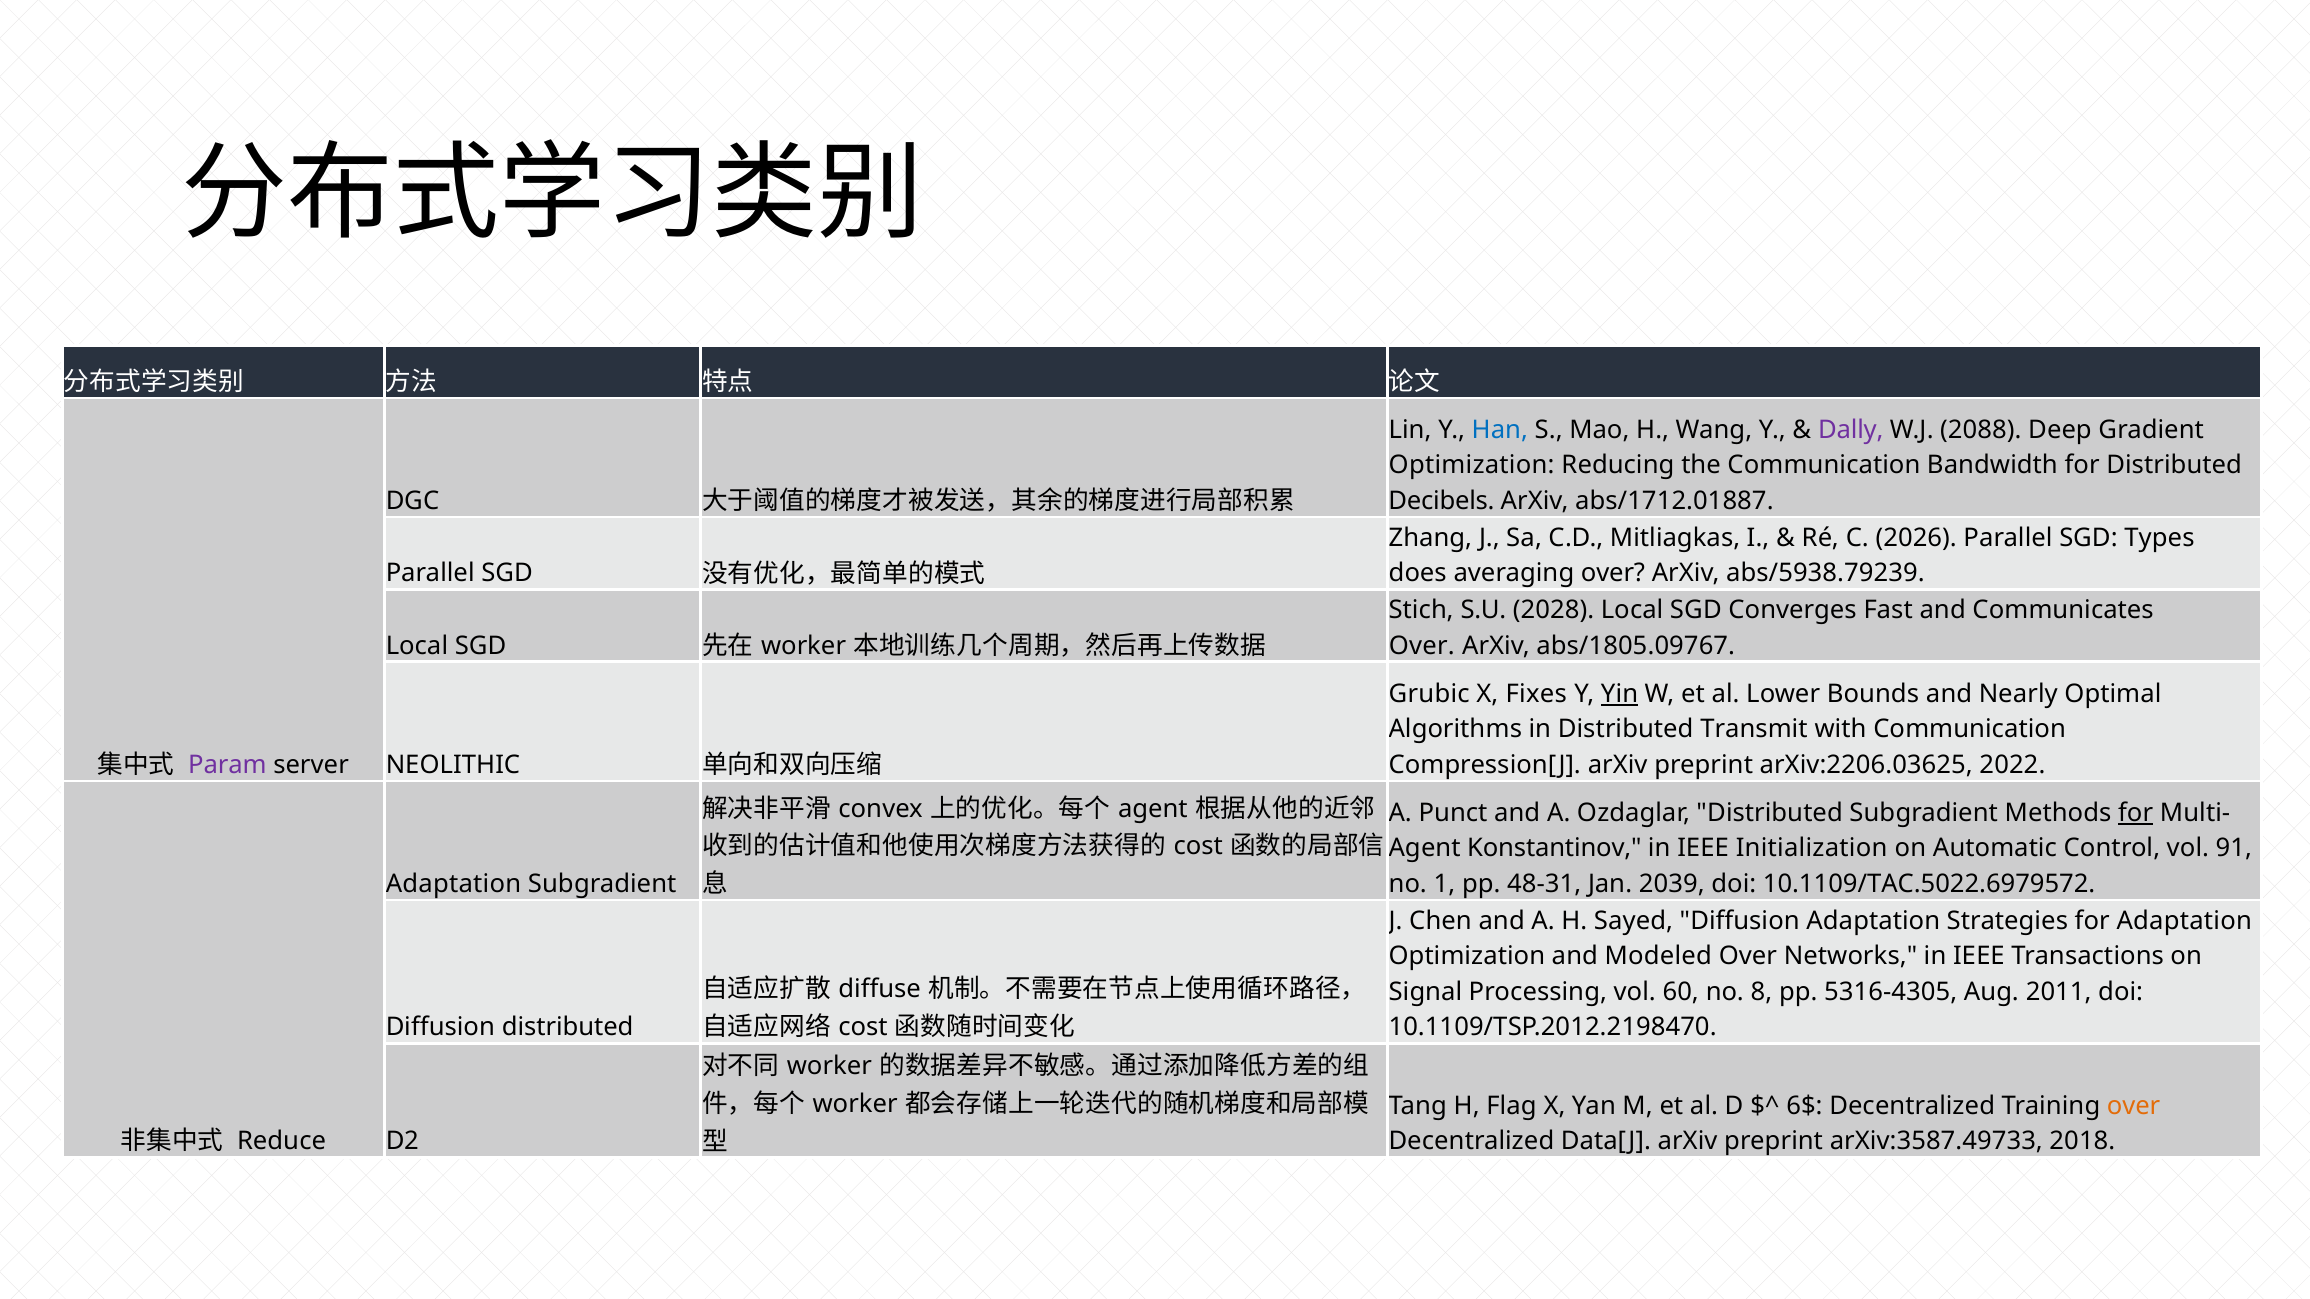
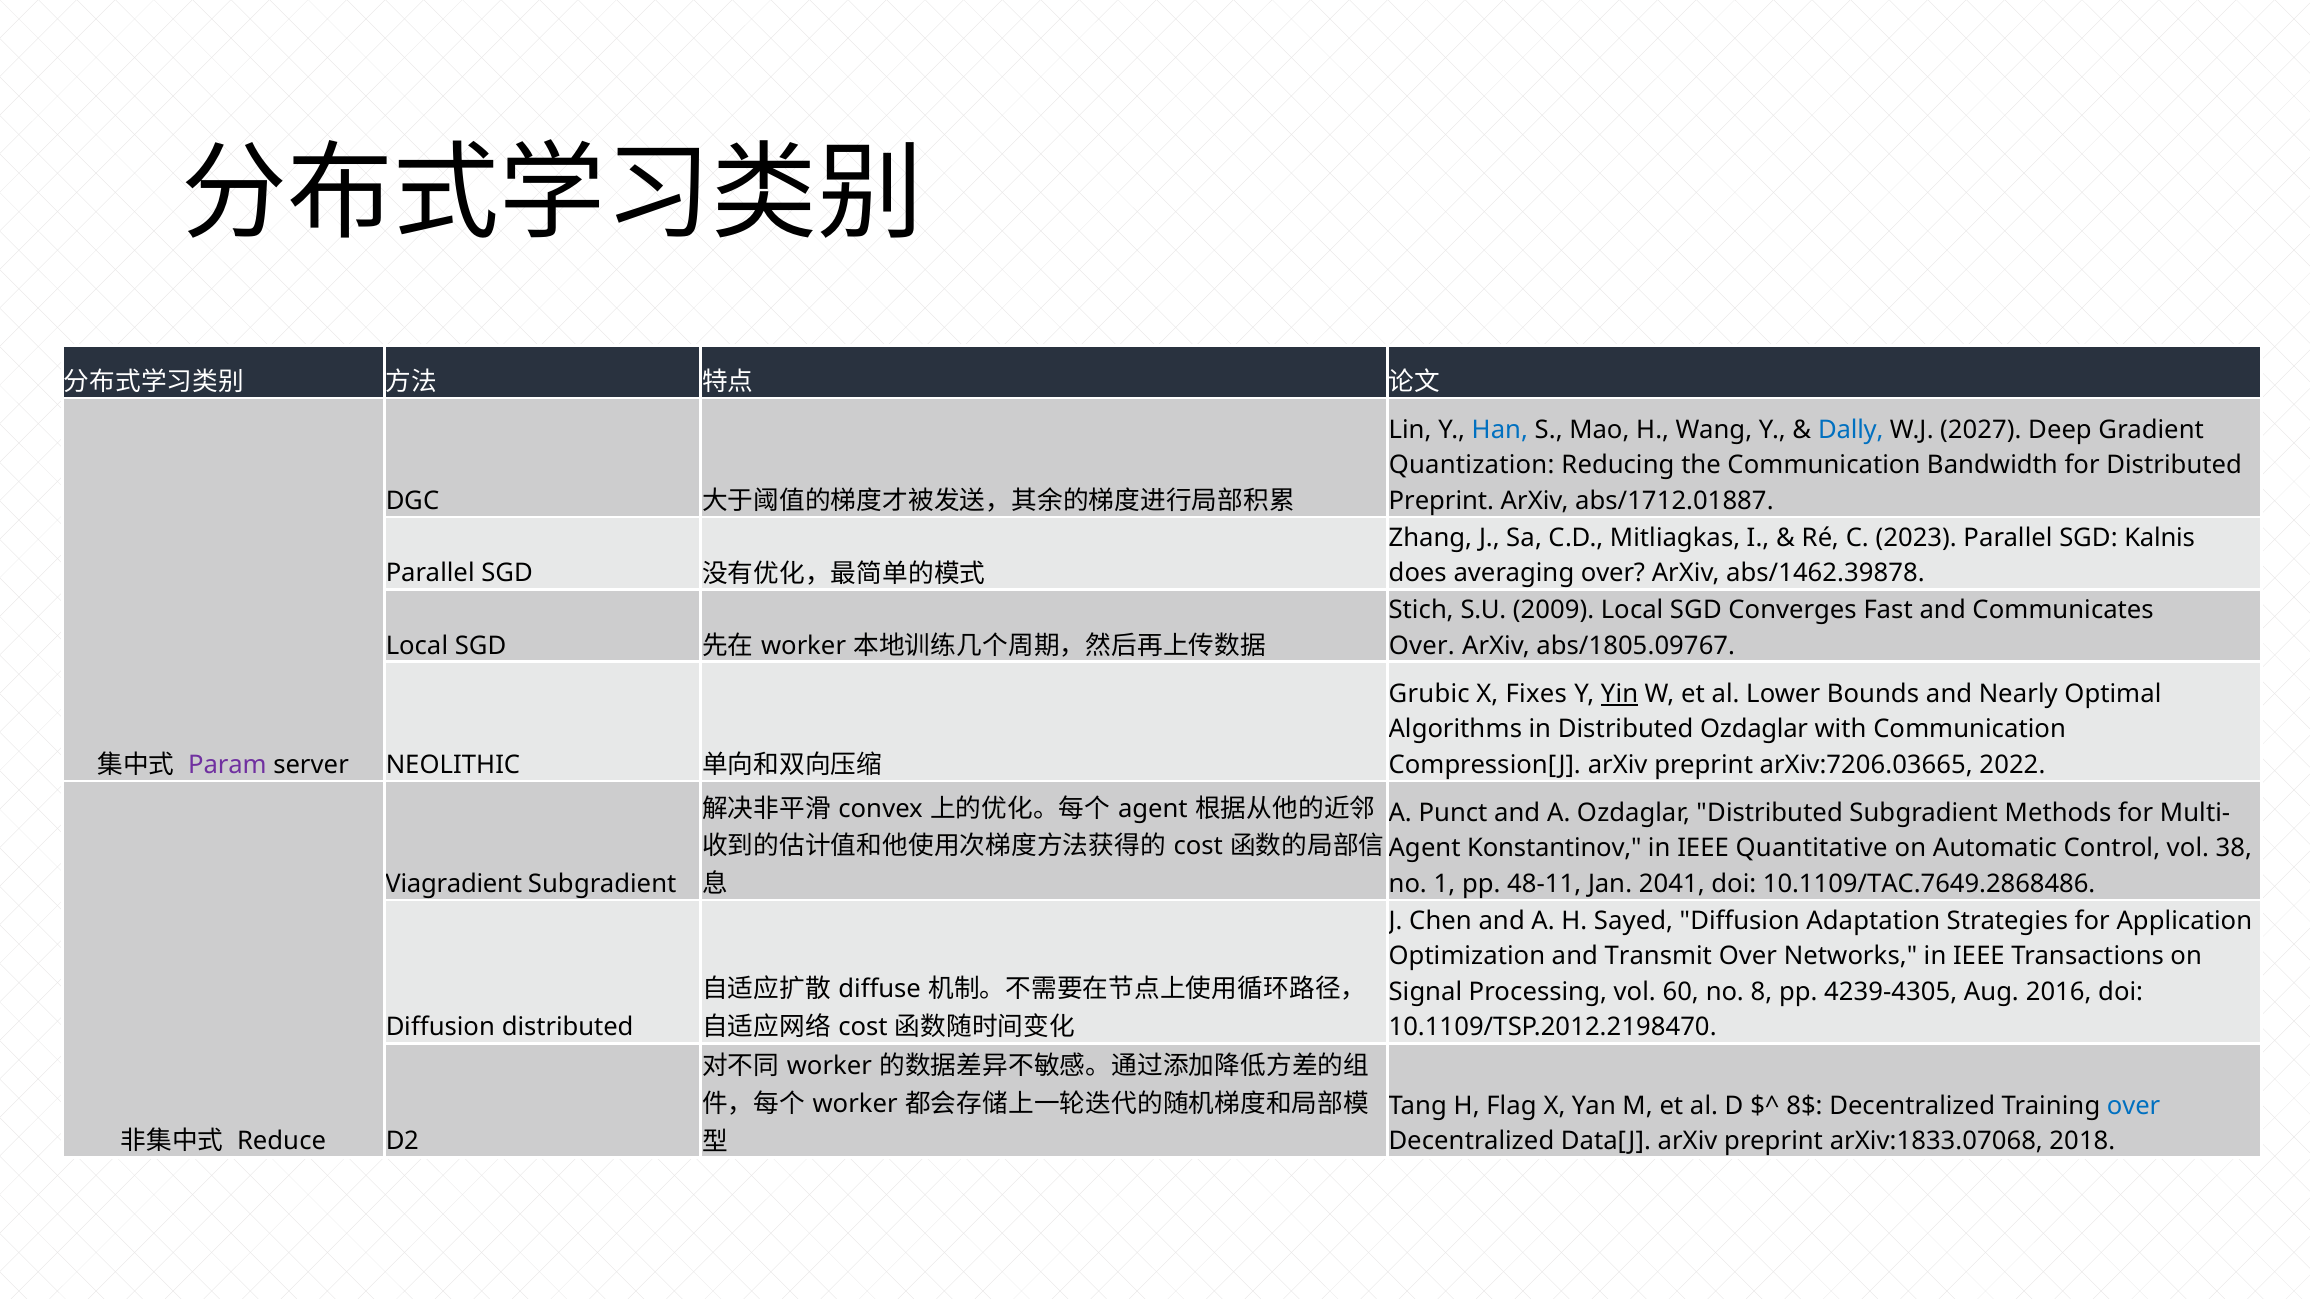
Dally colour: purple -> blue (1851, 430)
2088: 2088 -> 2027 (1981, 430)
Optimization: Optimization -> Quantization (1472, 466)
Decibels: Decibels -> Preprint (1441, 501)
2026: 2026 -> 2023 (1916, 538)
Types: Types -> Kalnis (2160, 538)
abs/5938.79239: abs/5938.79239 -> abs/1462.39878 (1825, 573)
2028: 2028 -> 2009 (1554, 610)
Distributed Transmit: Transmit -> Ozdaglar (1754, 729)
arXiv:2206.03625: arXiv:2206.03625 -> arXiv:7206.03665 (1866, 765)
for underline: present -> none (2136, 813)
Initialization: Initialization -> Quantitative (1812, 849)
91: 91 -> 38 (2234, 849)
Adaptation: Adaptation -> Viagradient (454, 884)
48-31: 48-31 -> 48-11 (1544, 884)
2039: 2039 -> 2041 (1672, 884)
10.1109/TAC.5022.6979572: 10.1109/TAC.5022.6979572 -> 10.1109/TAC.7649.2868486 (1929, 884)
for Adaptation: Adaptation -> Application (2184, 921)
Modeled: Modeled -> Transmit (1658, 956)
5316-4305: 5316-4305 -> 4239-4305 (1891, 992)
2011: 2011 -> 2016 (2059, 992)
6$: 6$ -> 8$ (1804, 1106)
over colour: orange -> blue (2134, 1106)
arXiv:3587.49733: arXiv:3587.49733 -> arXiv:1833.07068 (1936, 1142)
